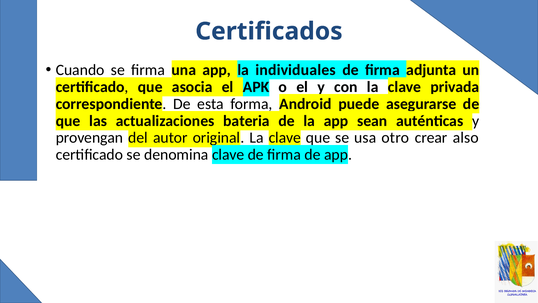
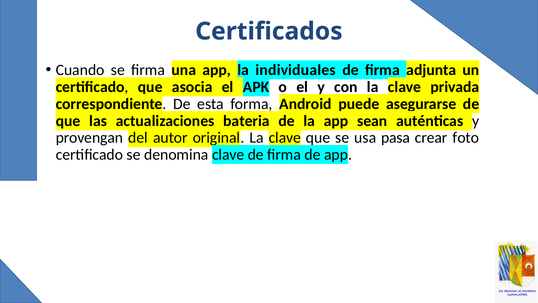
otro: otro -> pasa (396, 138)
also: also -> foto (466, 138)
